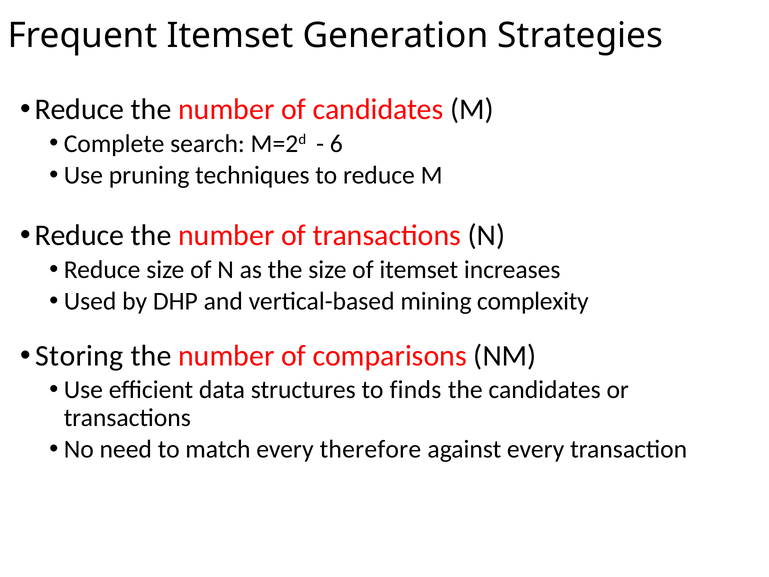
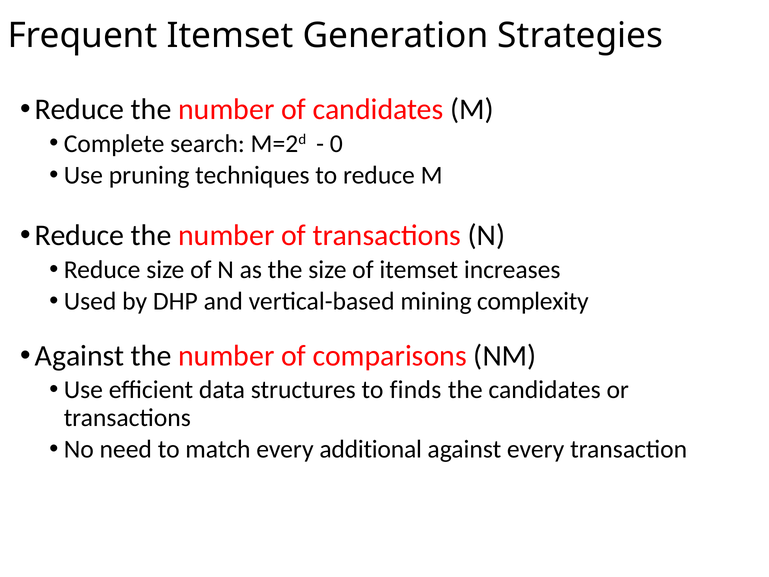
6: 6 -> 0 (336, 143)
Storing: Storing -> Against (80, 356)
therefore: therefore -> additional (371, 449)
